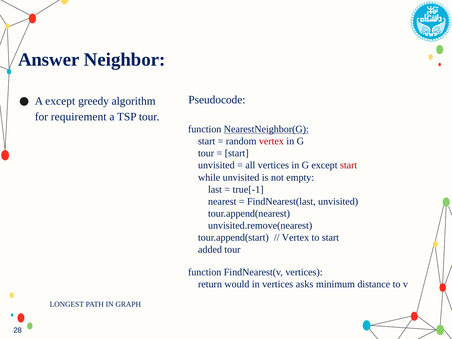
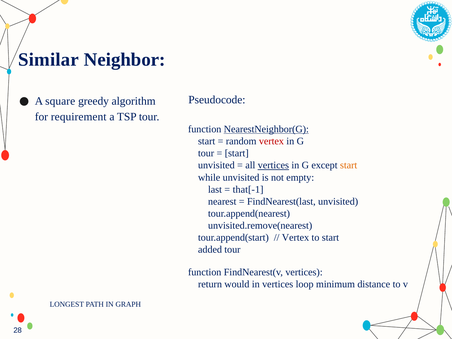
Answer: Answer -> Similar (49, 60)
A except: except -> square (60, 101)
vertices underline: none -> present (273, 165)
start colour: red -> orange (349, 165)
true[-1: true[-1 -> that[-1 (248, 189)
asks: asks -> loop (305, 284)
